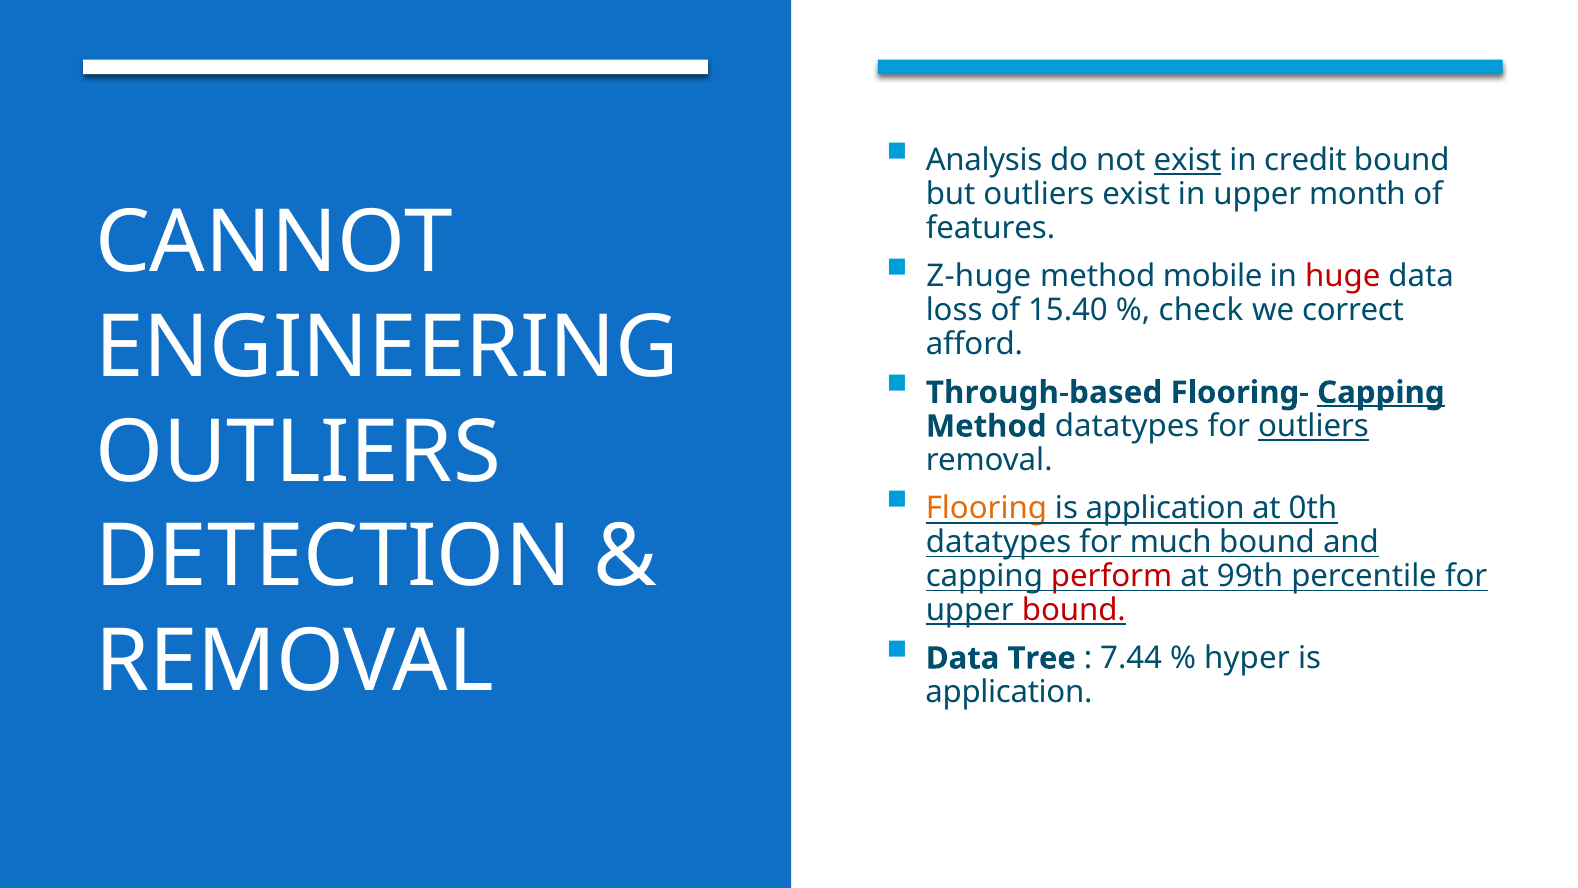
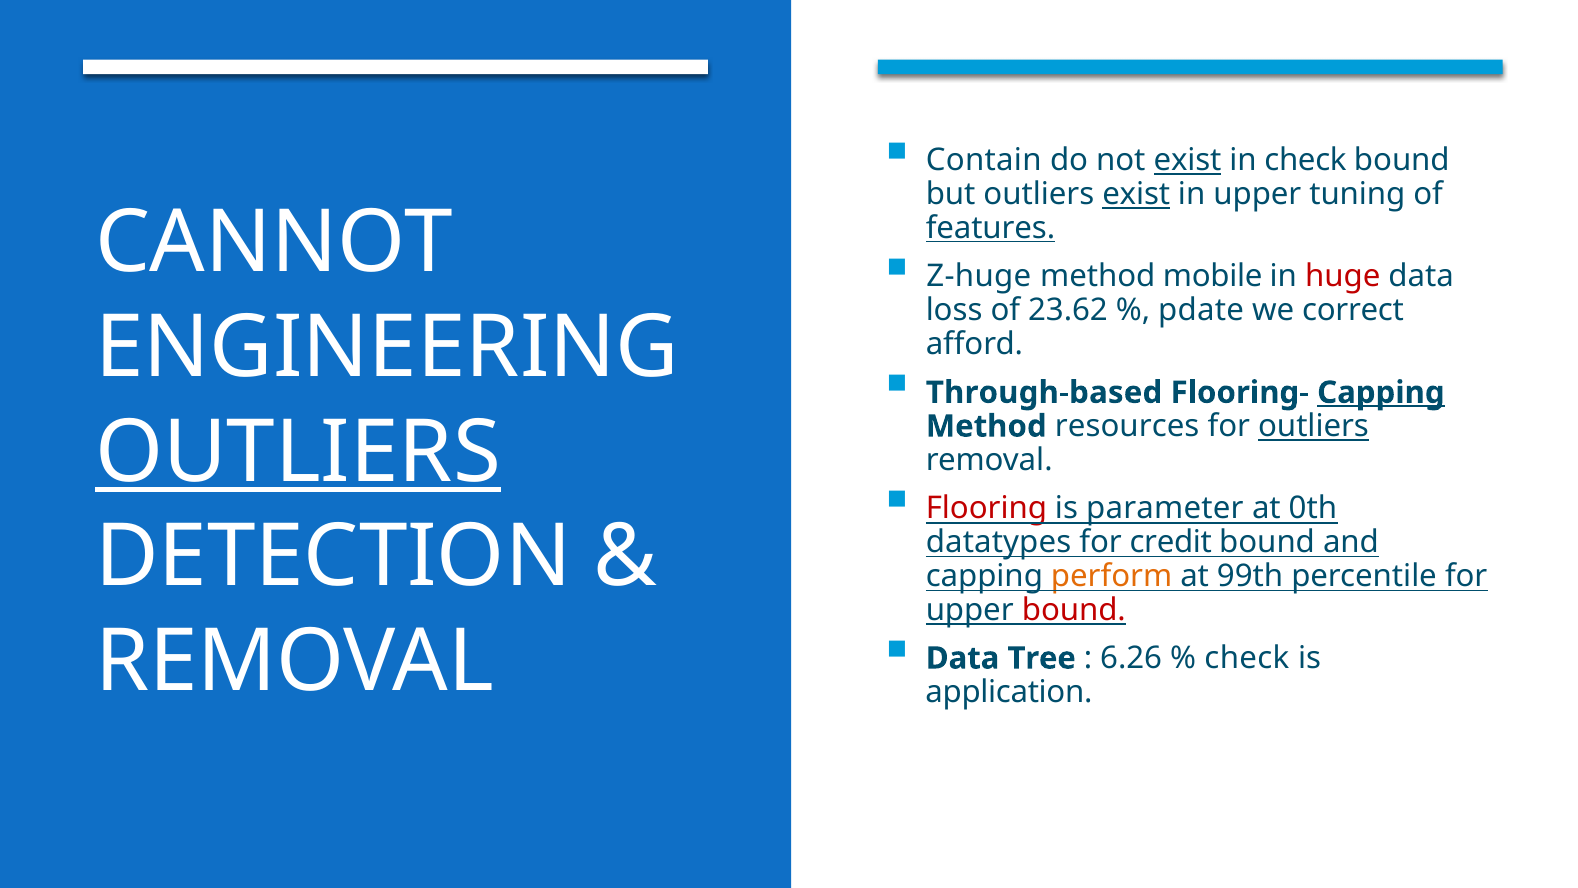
Analysis: Analysis -> Contain (984, 161)
in credit: credit -> check (1305, 161)
exist underline: none -> present (1136, 194)
month: month -> tuning (1357, 194)
features underline: none -> present (990, 228)
15.40: 15.40 -> 23.62 (1068, 310)
check: check -> pdate (1201, 310)
Method datatypes: datatypes -> resources (1127, 426)
OUTLIERS underline: none -> present (298, 452)
Flooring colour: orange -> red (986, 508)
application: application -> parameter (1165, 508)
much: much -> credit (1171, 542)
perform colour: red -> orange (1112, 576)
7.44: 7.44 -> 6.26 (1131, 658)
hyper: hyper -> check (1247, 658)
